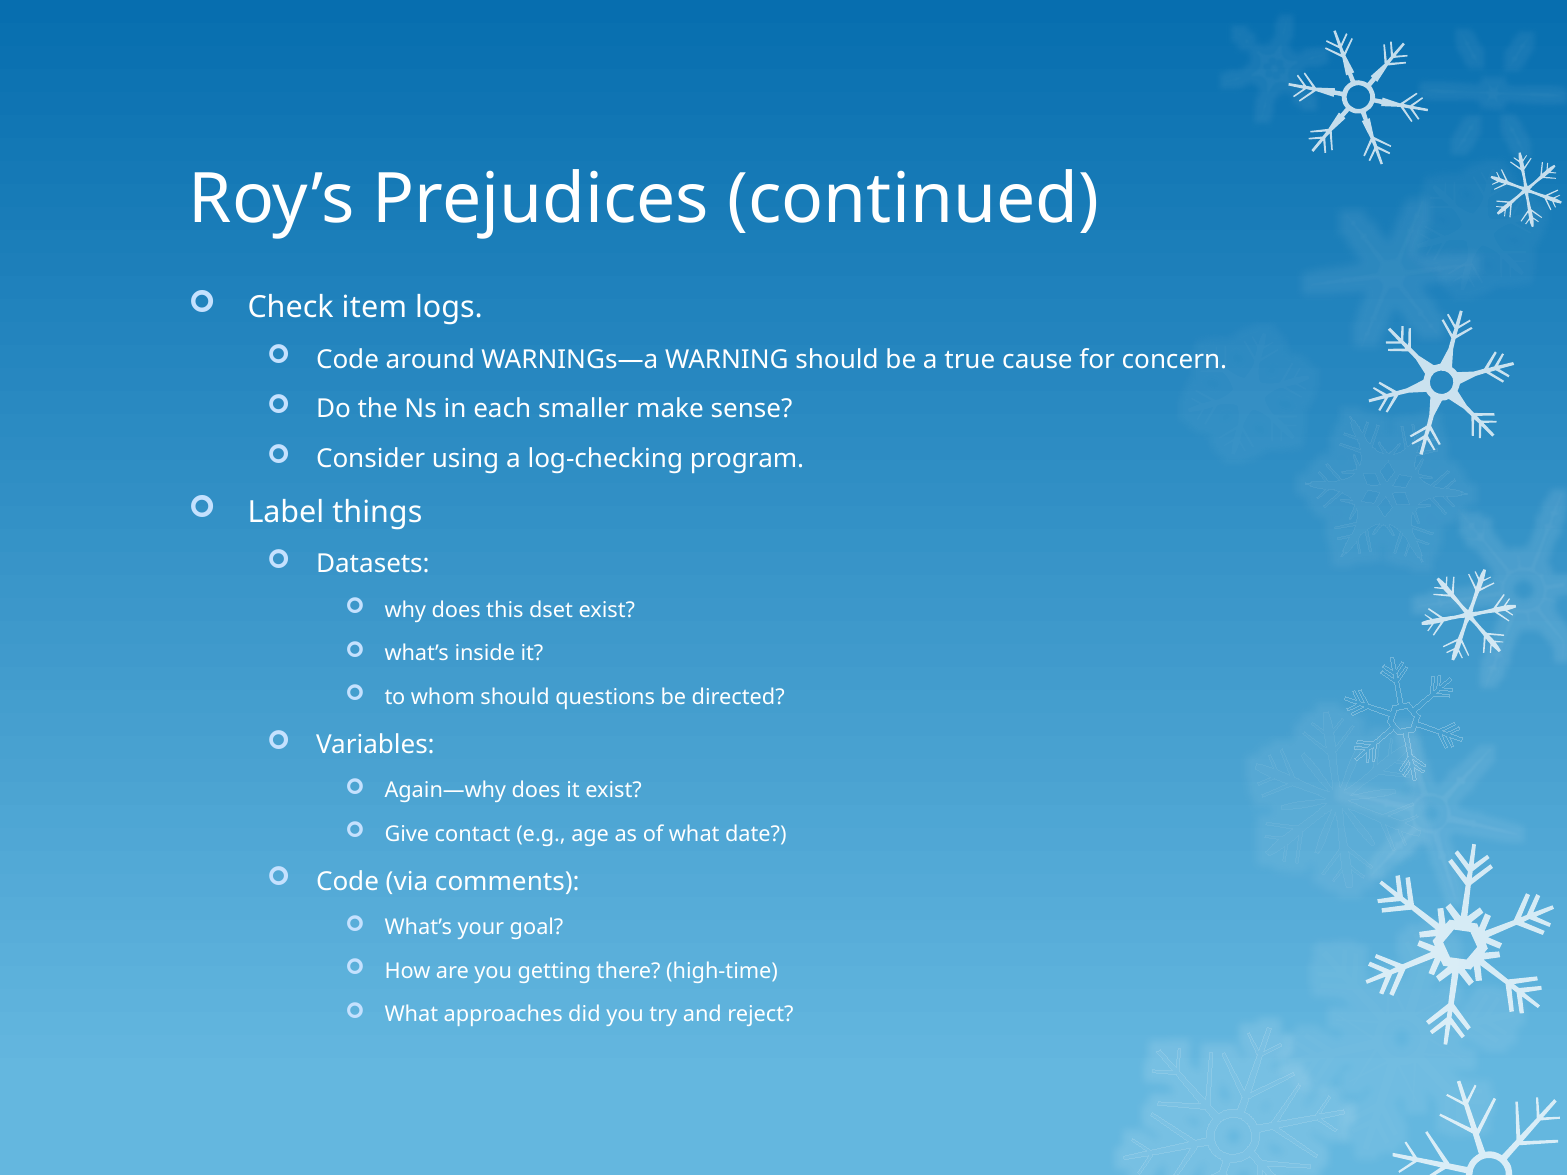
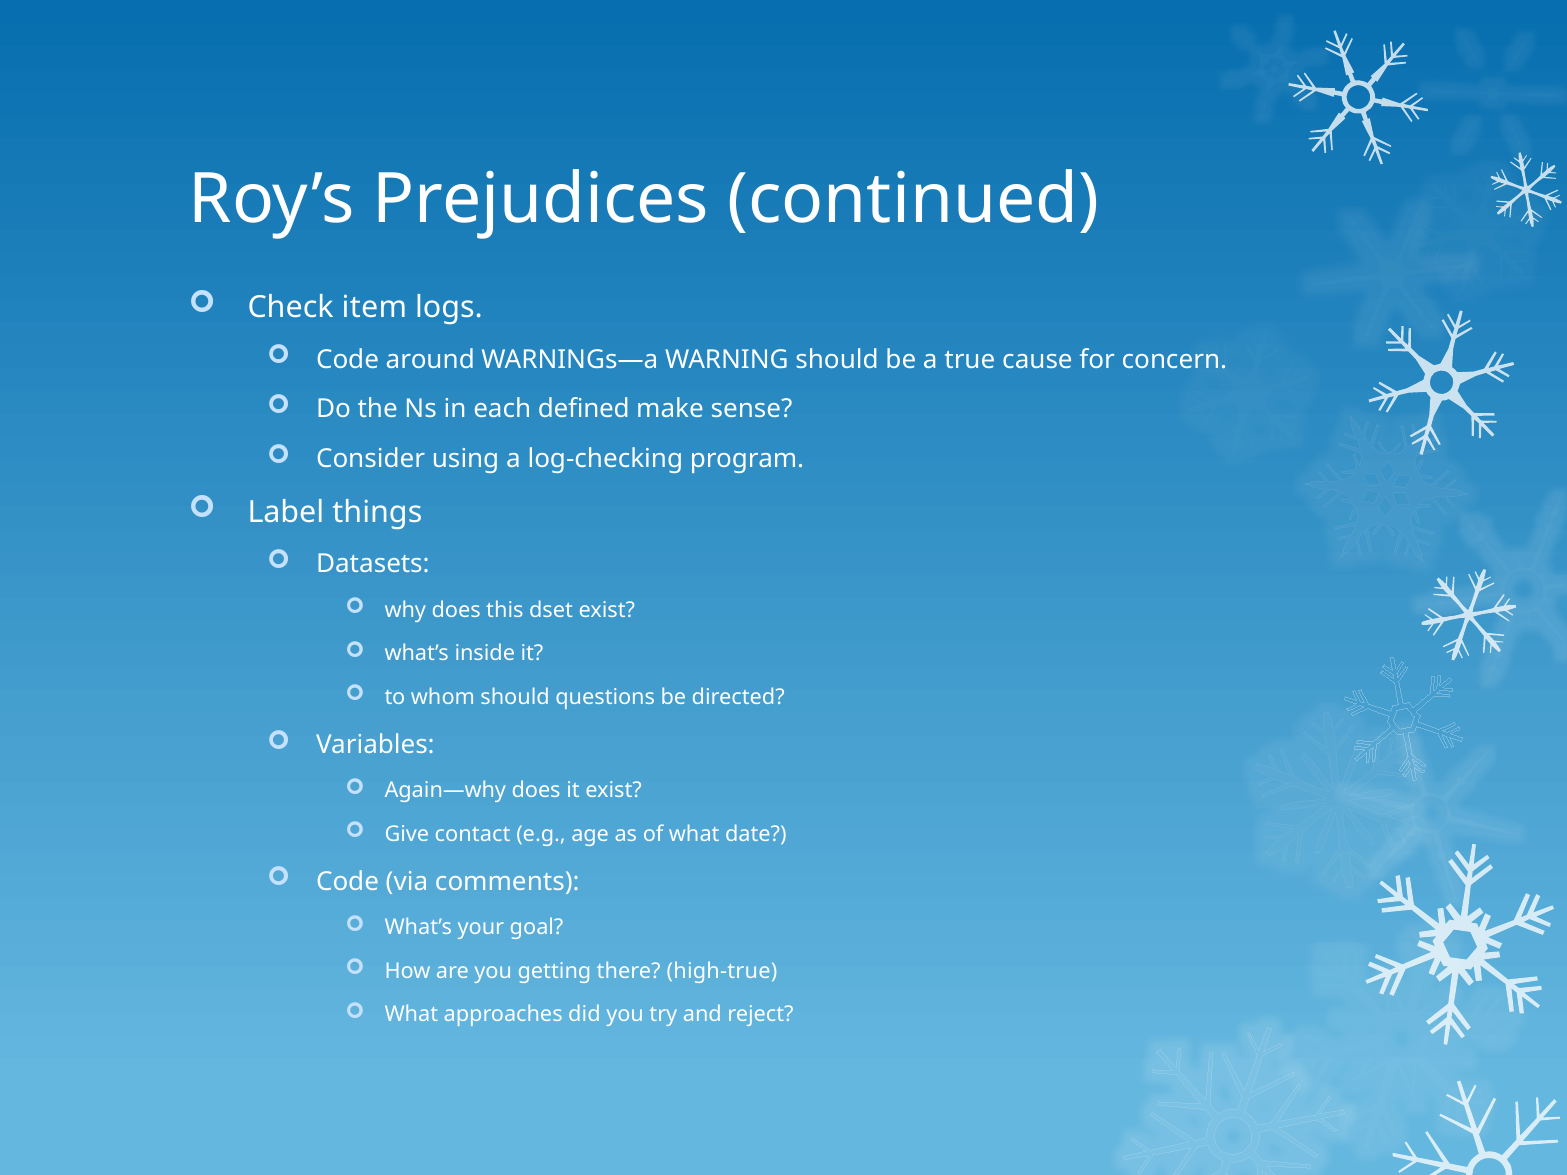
smaller: smaller -> defined (584, 409)
high-time: high-time -> high-true (722, 971)
